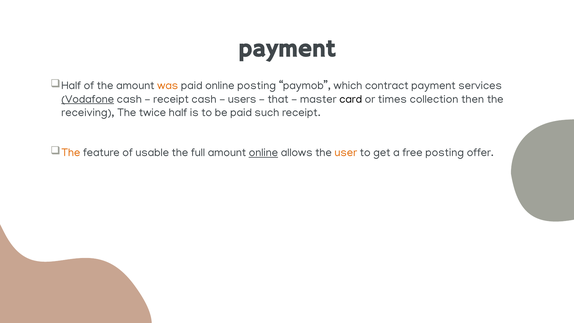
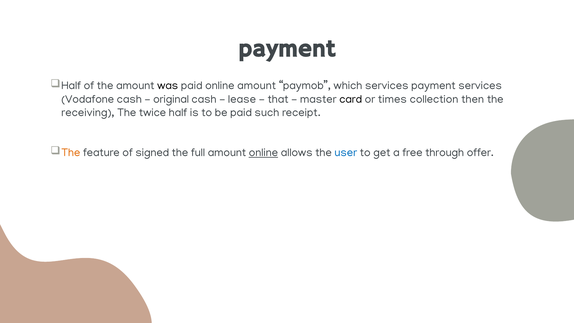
was colour: orange -> black (168, 86)
online posting: posting -> amount (257, 86)
which contract: contract -> services (387, 86)
Vodafone underline: present -> none (88, 99)
receipt: receipt -> original (171, 99)
users: users -> lease (242, 99)
usable: usable -> signed (152, 153)
user colour: orange -> blue (346, 153)
free posting: posting -> through (445, 153)
